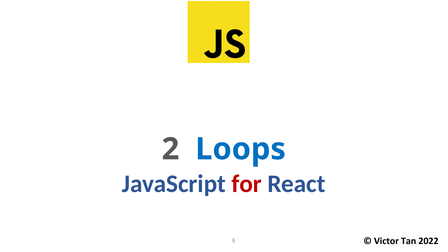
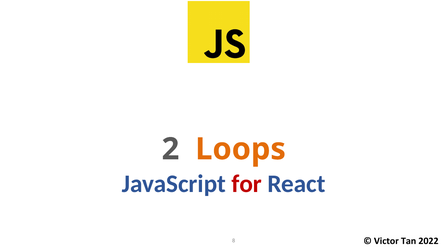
Loops colour: blue -> orange (241, 149)
